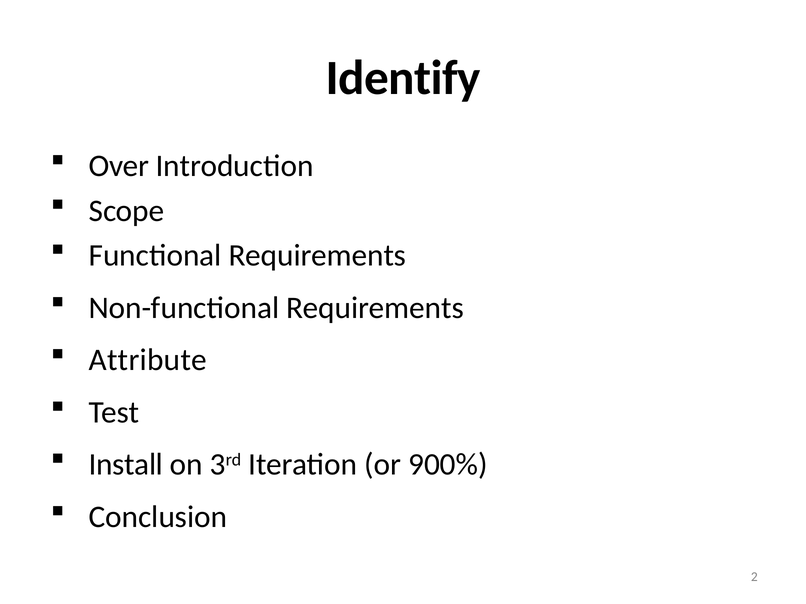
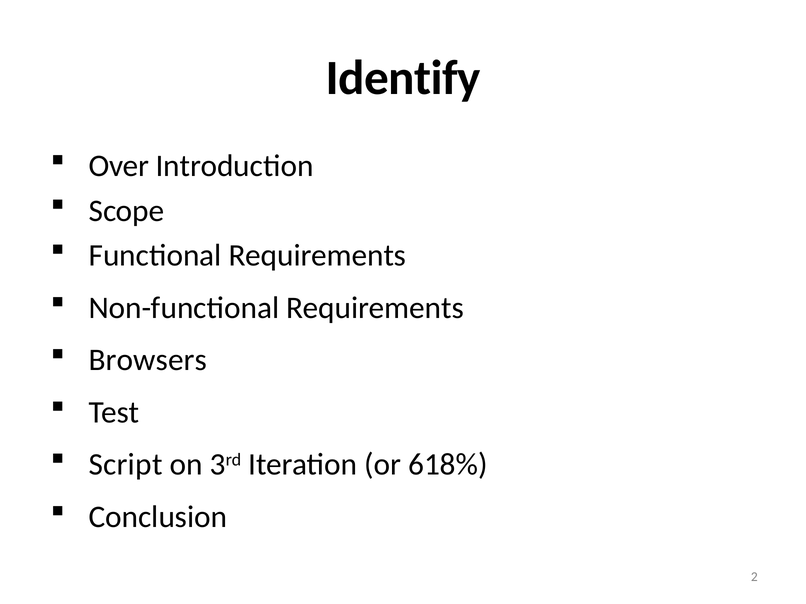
Attribute: Attribute -> Browsers (148, 360)
Install: Install -> Script (126, 465)
900%: 900% -> 618% (448, 465)
